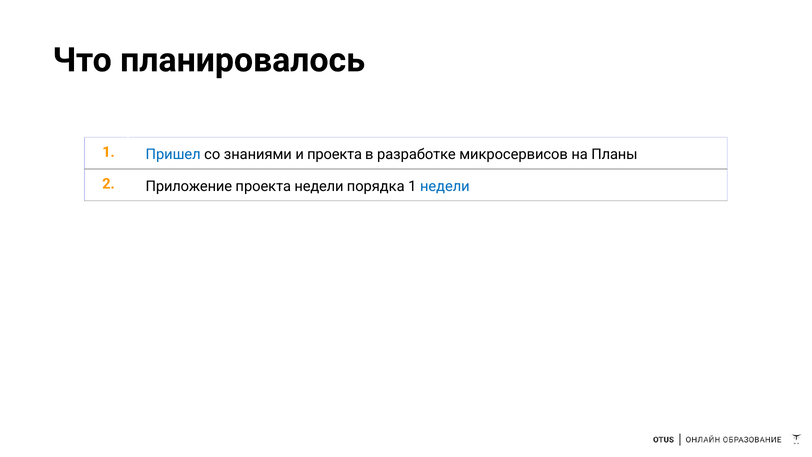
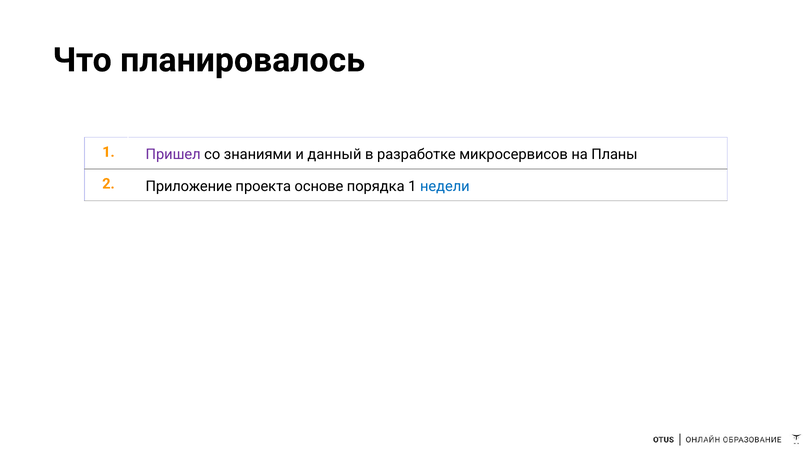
Пришел colour: blue -> purple (173, 154)
и проекта: проекта -> данный (334, 154)
проекта недели: недели -> основе (319, 186)
